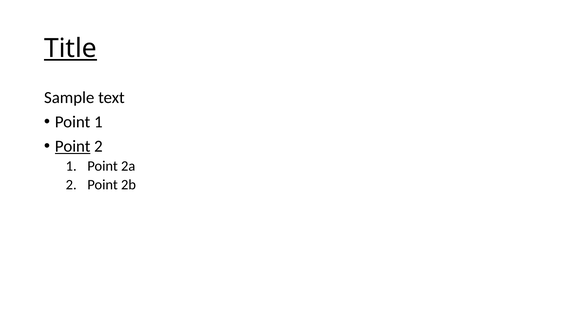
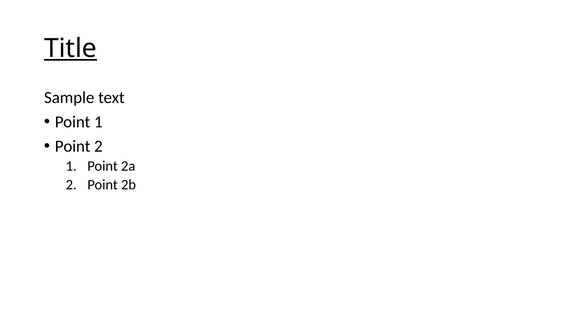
Point underline: present -> none (73, 146)
